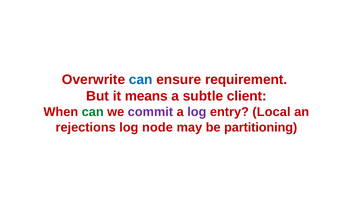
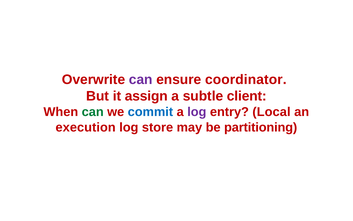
can colour: blue -> purple (141, 79)
requirement: requirement -> coordinator (246, 79)
means: means -> assign (146, 96)
commit colour: purple -> blue (150, 112)
rejections: rejections -> execution (86, 127)
node: node -> store (158, 127)
